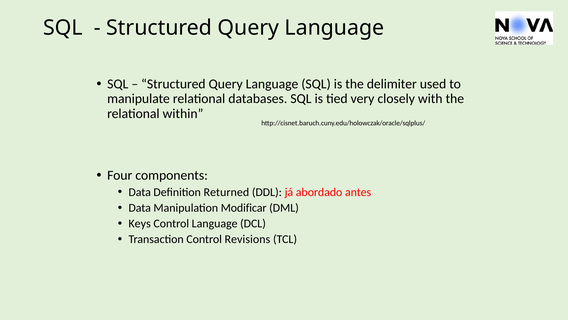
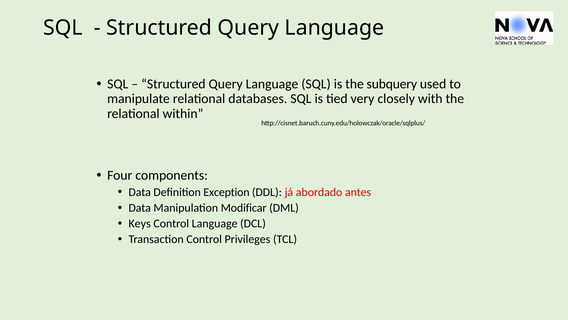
delimiter: delimiter -> subquery (392, 84)
Returned: Returned -> Exception (226, 192)
Revisions: Revisions -> Privileges (247, 239)
